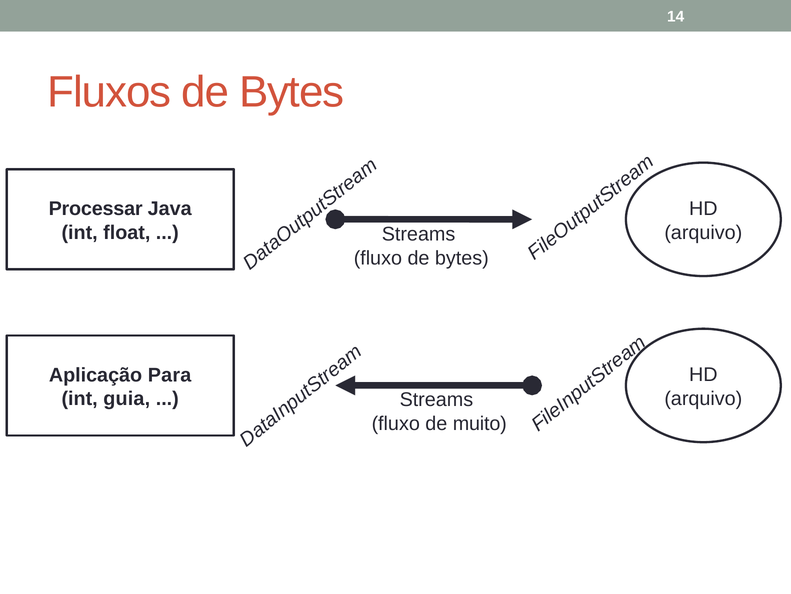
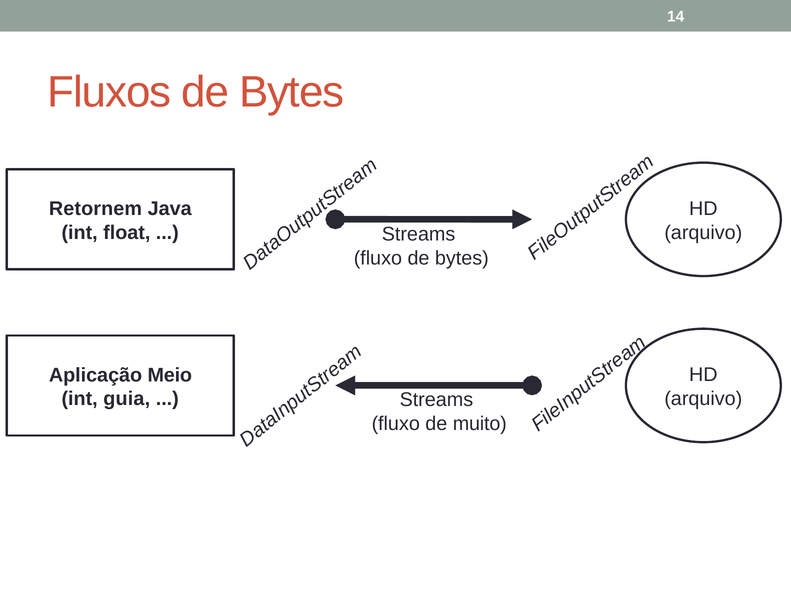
Processar: Processar -> Retornem (95, 209)
Para: Para -> Meio (170, 374)
